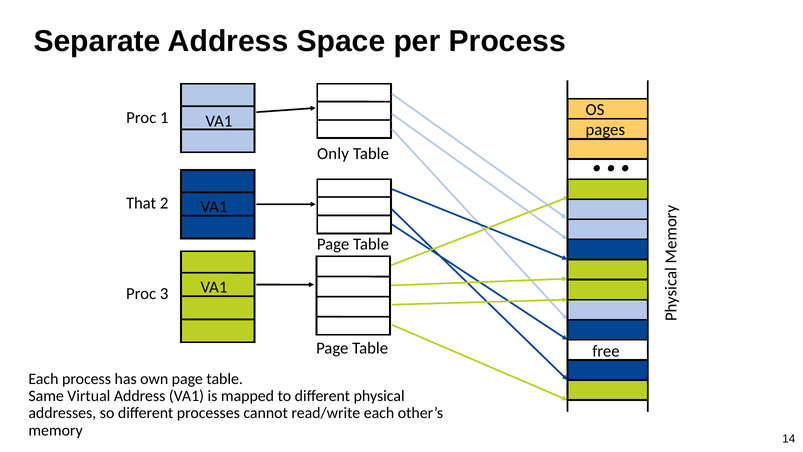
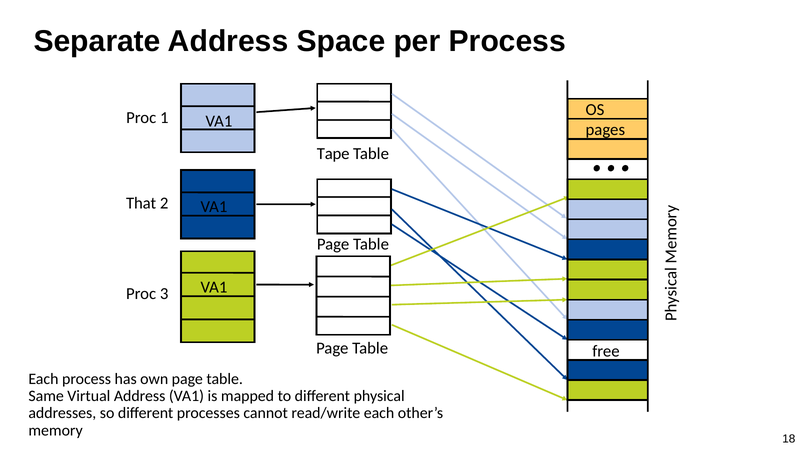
Only: Only -> Tape (333, 154)
14: 14 -> 18 (789, 438)
